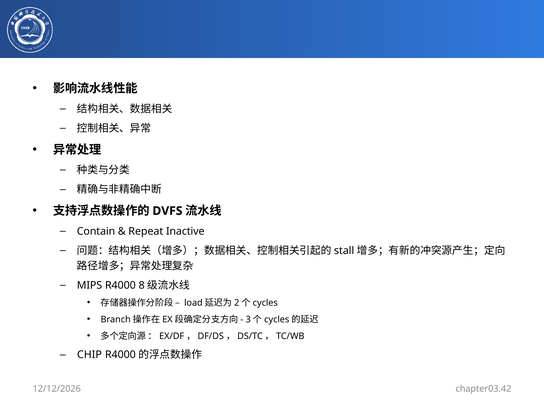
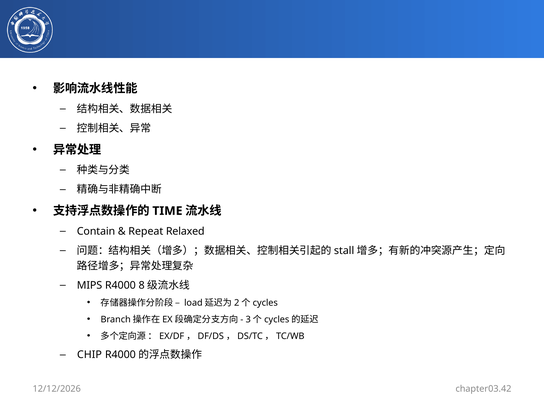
DVFS: DVFS -> TIME (167, 211)
Inactive: Inactive -> Relaxed (185, 231)
